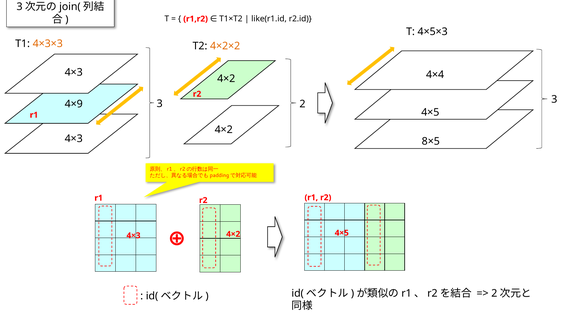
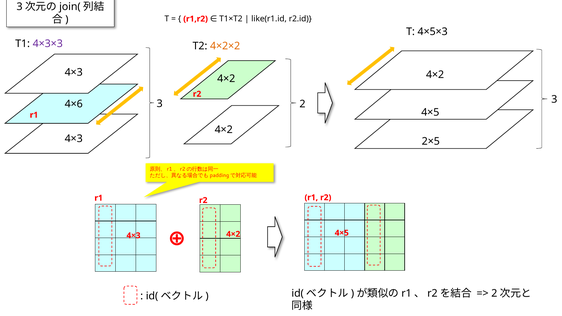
4×3×3 colour: orange -> purple (48, 44)
4×4: 4×4 -> 4×2 (435, 75)
4×9: 4×9 -> 4×6 (74, 104)
8×5: 8×5 -> 2×5 (431, 141)
